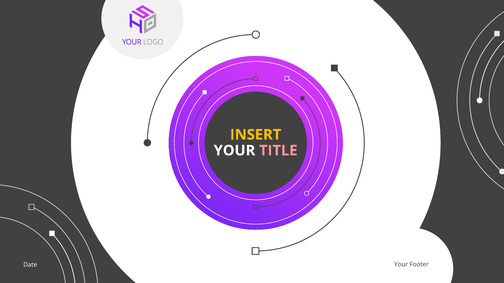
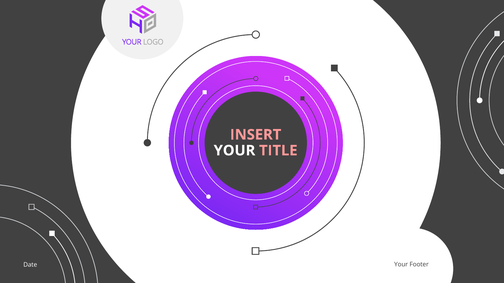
INSERT colour: yellow -> pink (256, 135)
